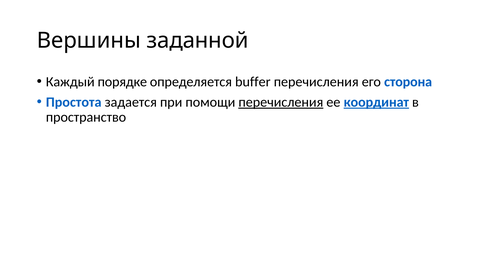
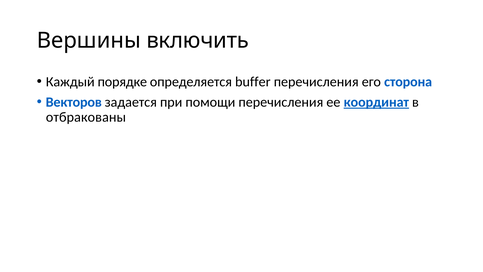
заданной: заданной -> включить (198, 41)
Простота: Простота -> Векторов (74, 102)
перечисления underline: present -> none (281, 102)
пространство: пространство -> отбракованы (86, 117)
